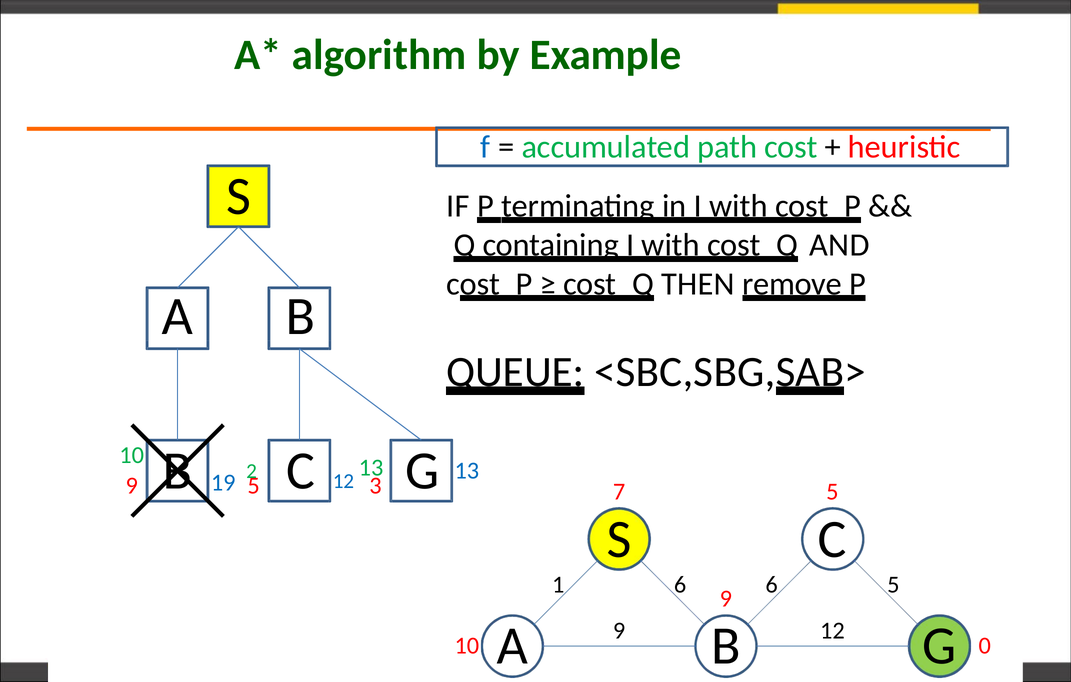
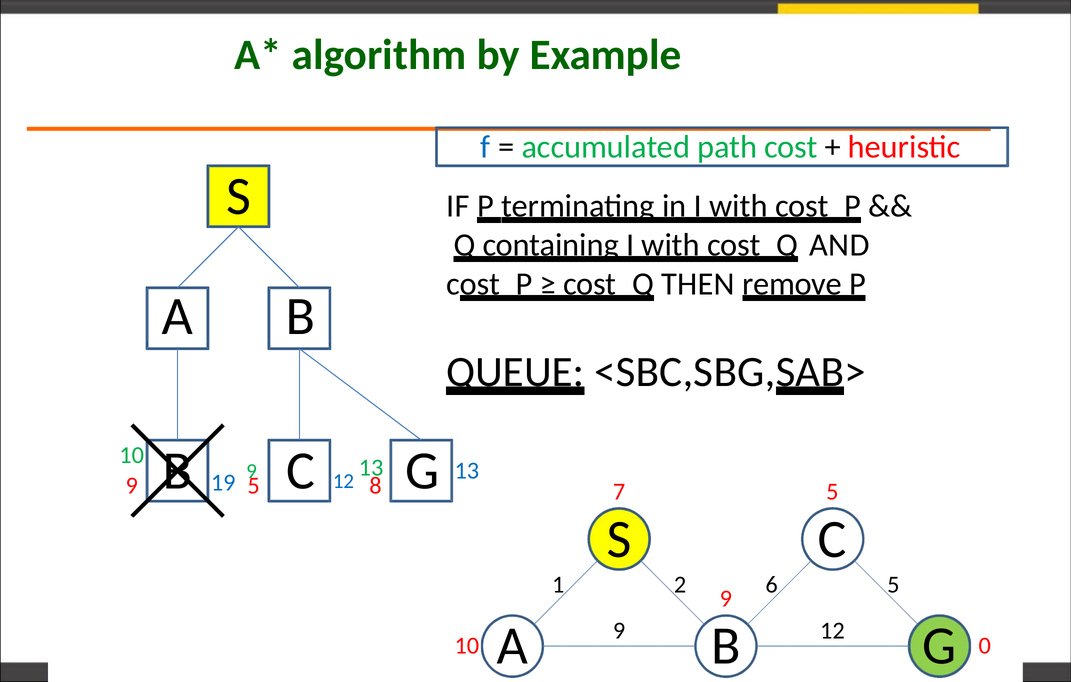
2: 2 -> 9 (252, 471)
5 3: 3 -> 8 (375, 486)
1 6: 6 -> 2 (680, 585)
